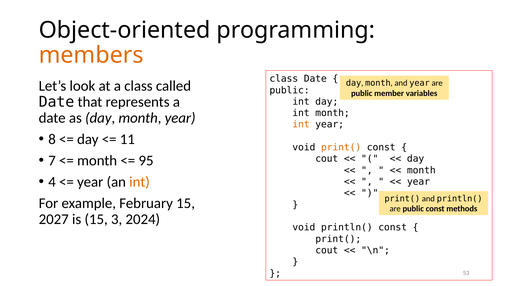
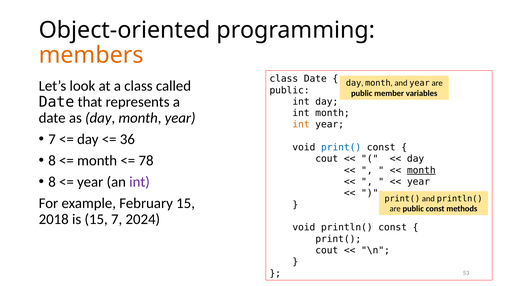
8: 8 -> 7 (52, 139)
11: 11 -> 36 (127, 139)
print( colour: orange -> blue (341, 147)
7: 7 -> 8 (52, 160)
95: 95 -> 78 (146, 160)
month underline: none -> present (421, 170)
4: 4 -> 8 (52, 182)
int colour: orange -> purple (139, 182)
2027: 2027 -> 2018 (54, 219)
15 3: 3 -> 7 (117, 219)
